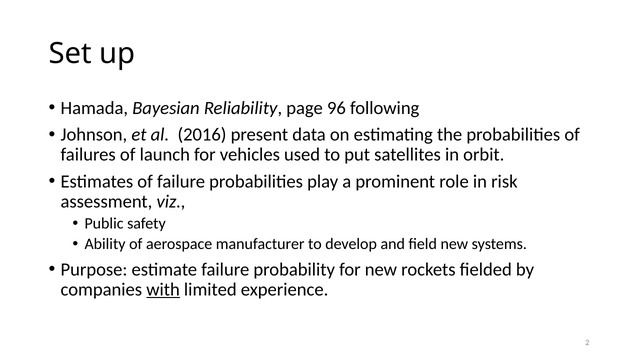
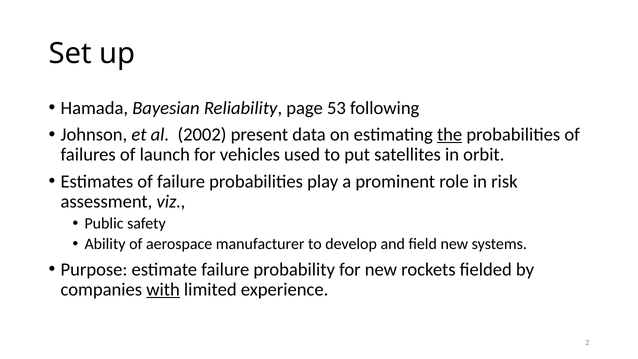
96: 96 -> 53 (336, 108)
2016: 2016 -> 2002 (202, 135)
the underline: none -> present (450, 135)
